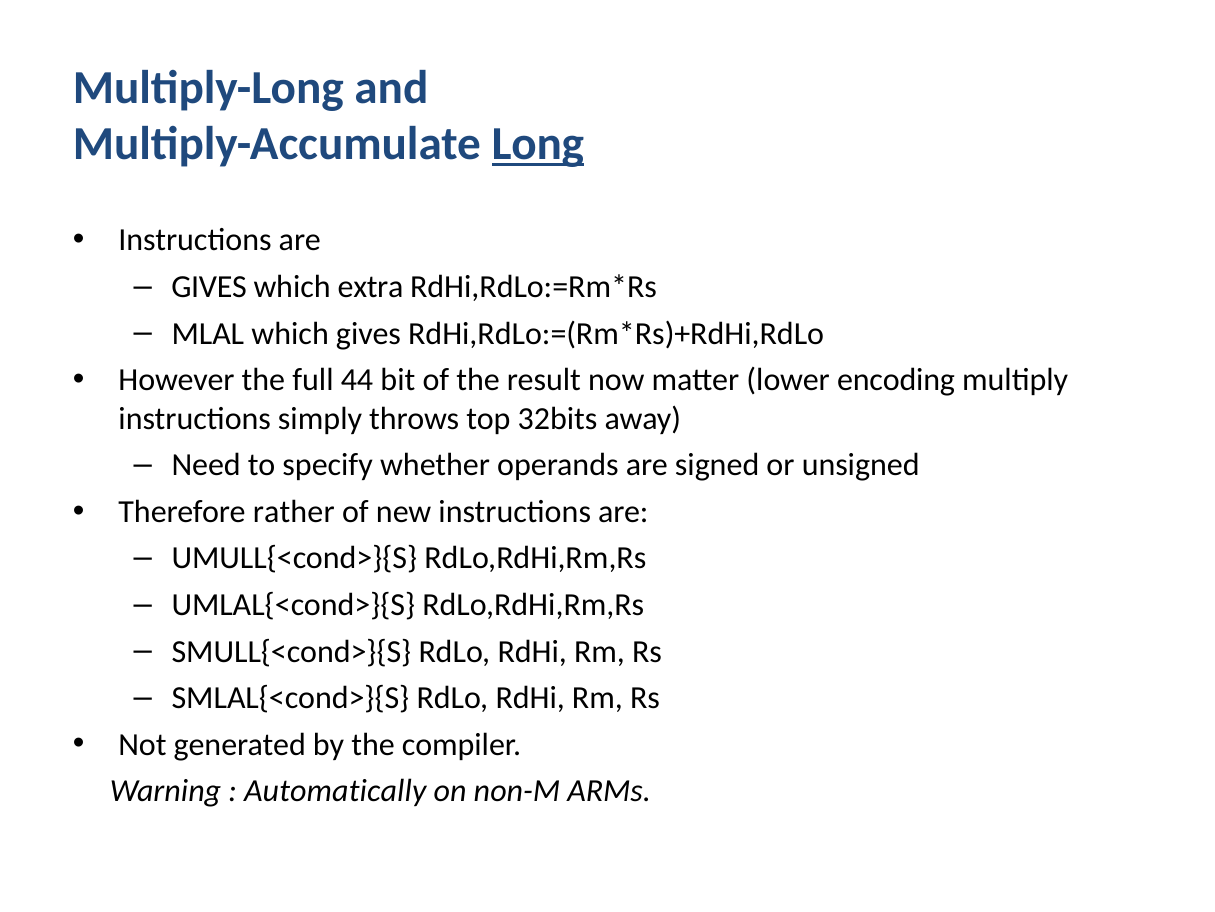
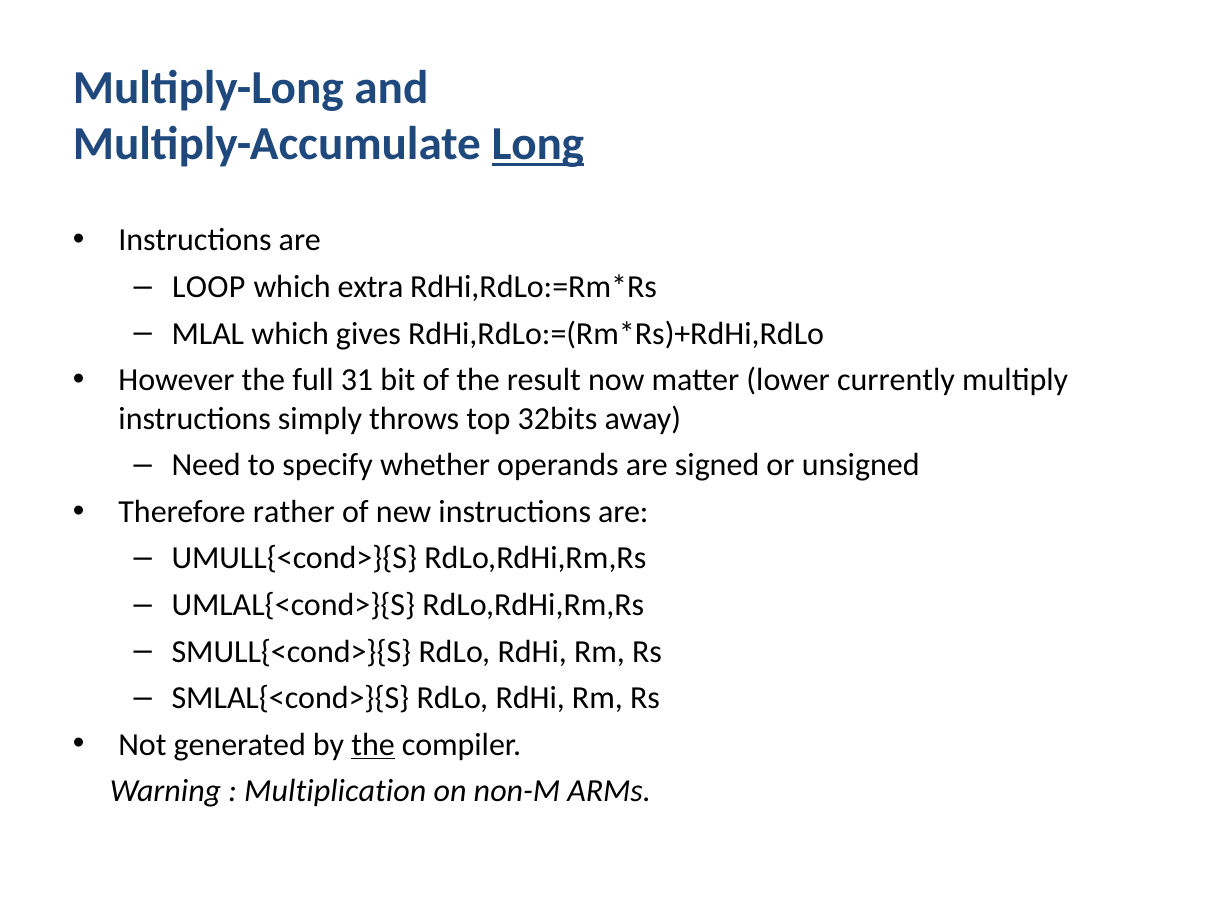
GIVES: GIVES -> LOOP (209, 287)
44: 44 -> 31 (357, 380)
encoding: encoding -> currently (896, 380)
the underline: none -> present (373, 744)
Automatically: Automatically -> Multiplication (335, 791)
